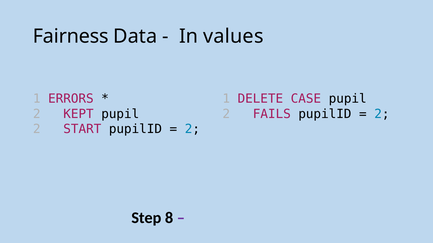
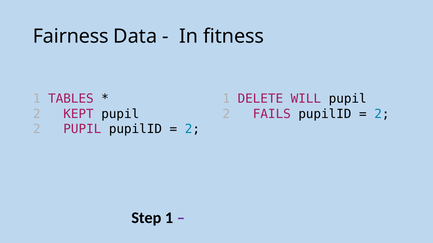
values: values -> fitness (234, 36)
ERRORS: ERRORS -> TABLES (71, 99)
CASE: CASE -> WILL (306, 99)
2 START: START -> PUPIL (82, 129)
Step 8: 8 -> 1 (169, 218)
